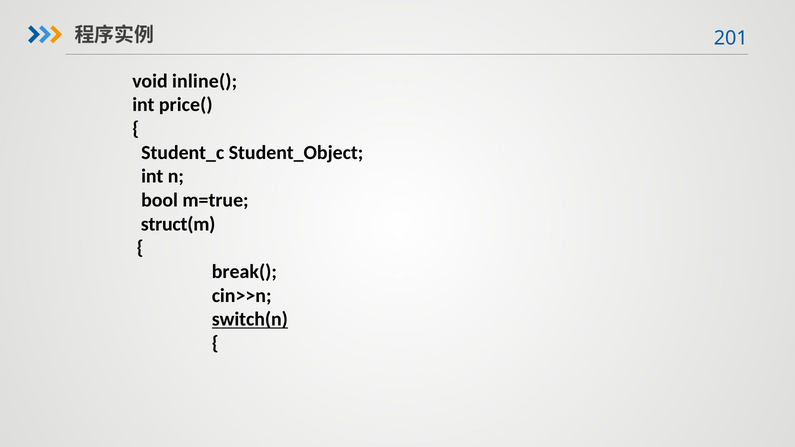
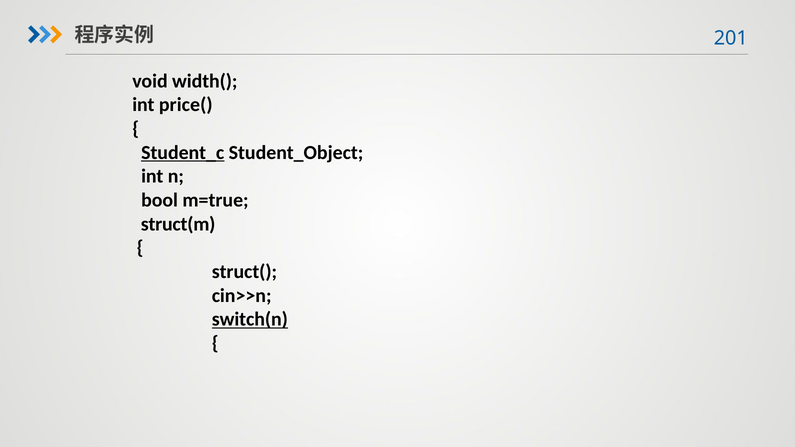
inline(: inline( -> width( (205, 81)
Student_c underline: none -> present (183, 153)
break(: break( -> struct( (244, 272)
